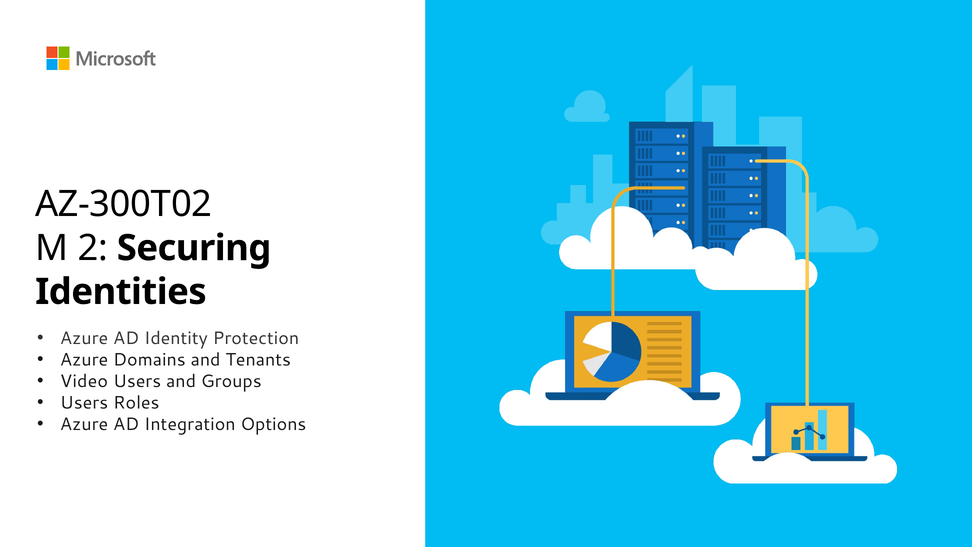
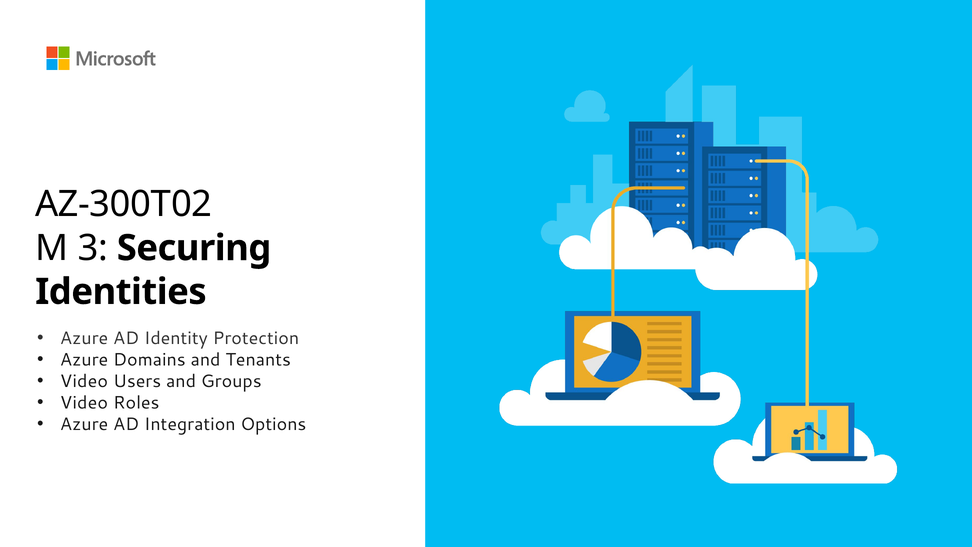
2: 2 -> 3 (93, 248)
Users: Users -> Video (84, 402)
